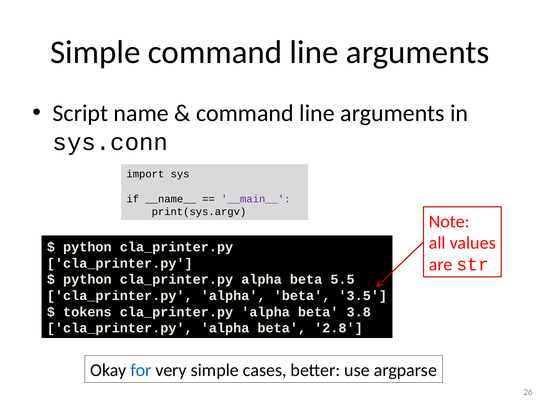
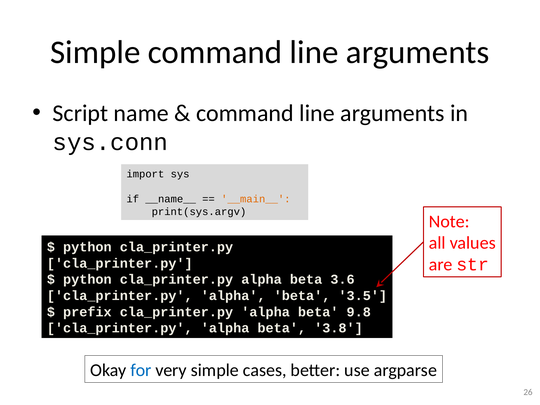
__main__ colour: purple -> orange (256, 199)
5.5: 5.5 -> 3.6 (343, 280)
tokens: tokens -> prefix (87, 312)
3.8: 3.8 -> 9.8 (359, 312)
2.8: 2.8 -> 3.8 (338, 328)
